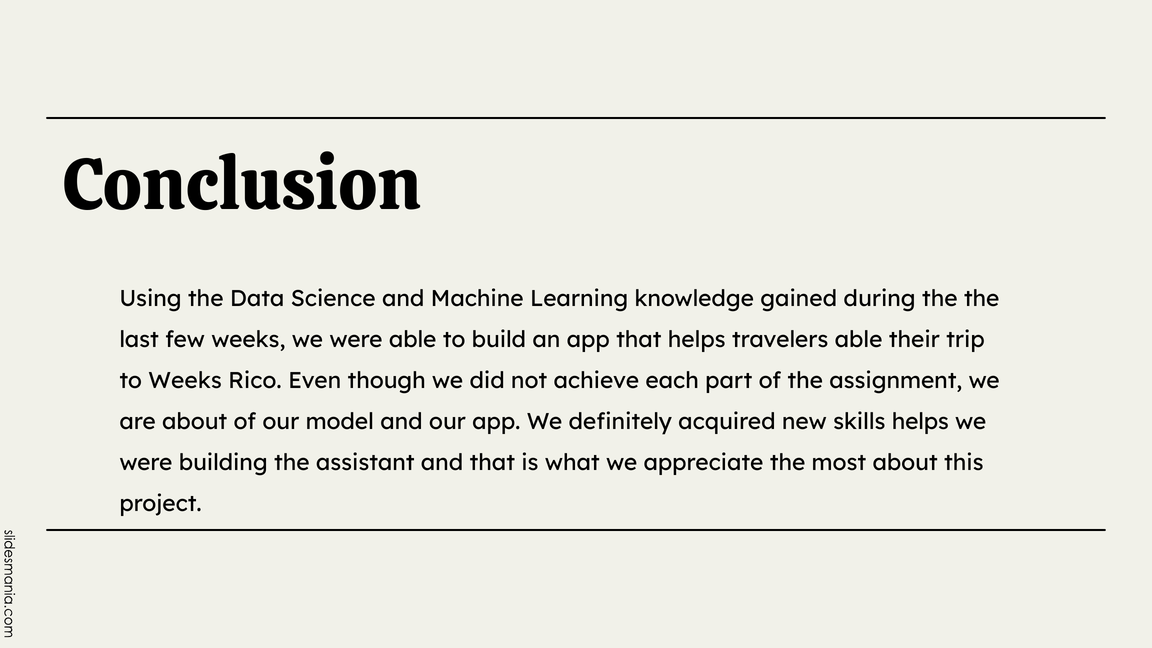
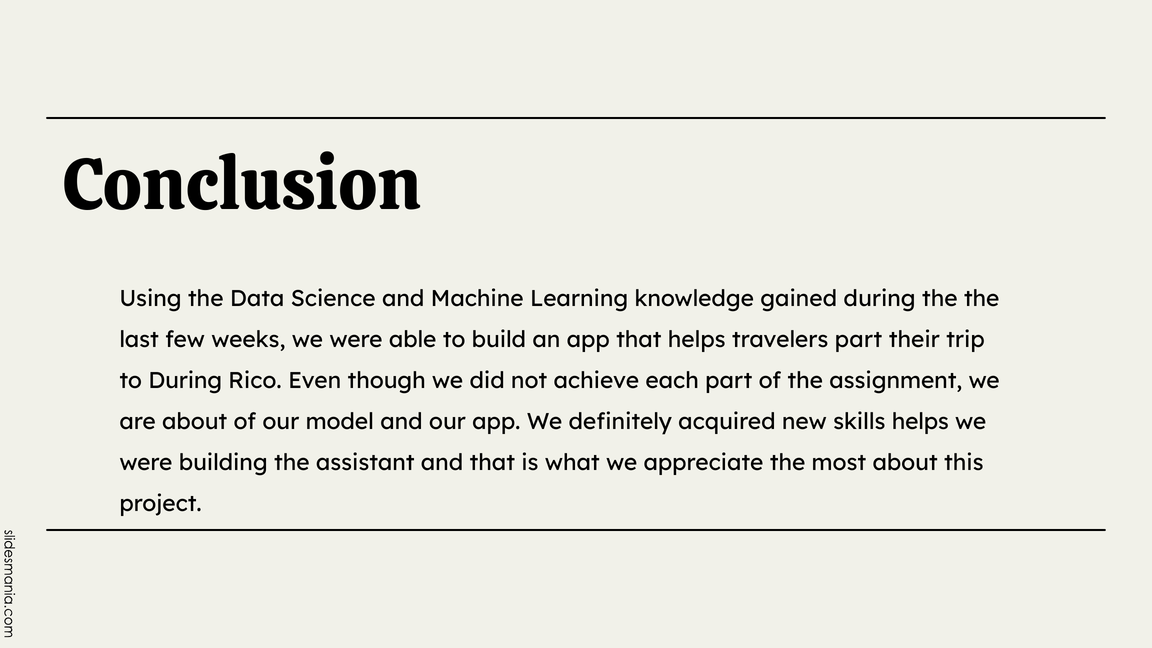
travelers able: able -> part (858, 340)
to Weeks: Weeks -> During (185, 381)
